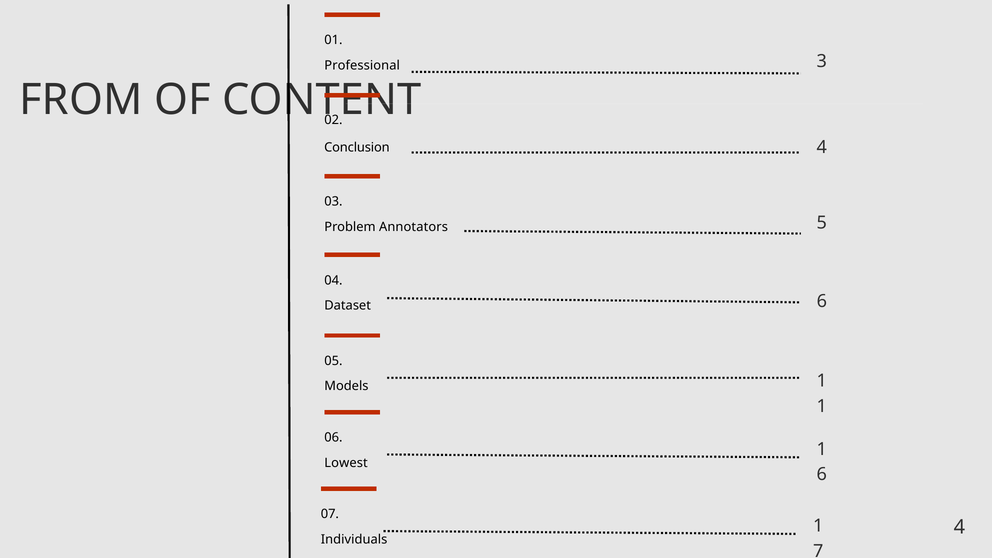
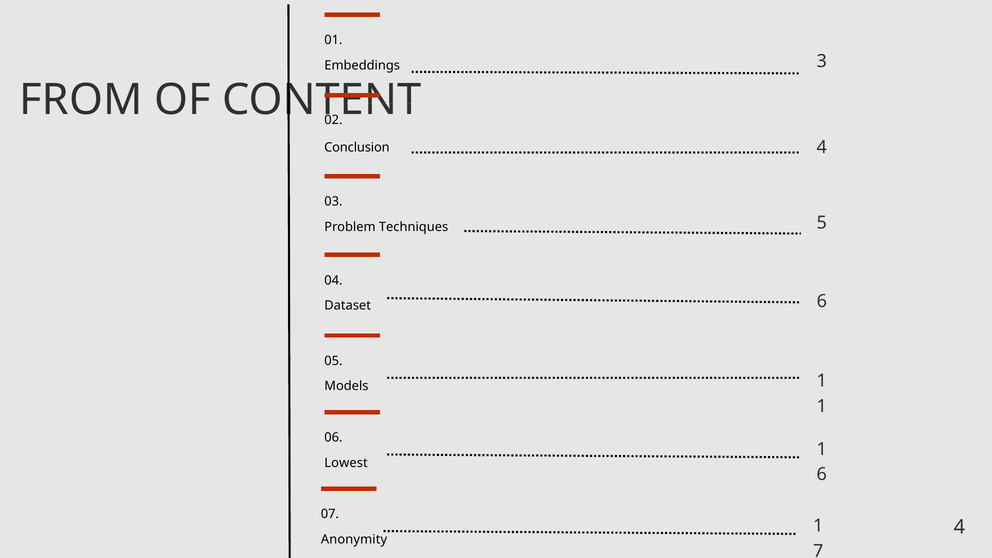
Professional: Professional -> Embeddings (362, 65)
Annotators: Annotators -> Techniques (414, 227)
Individuals: Individuals -> Anonymity (354, 539)
